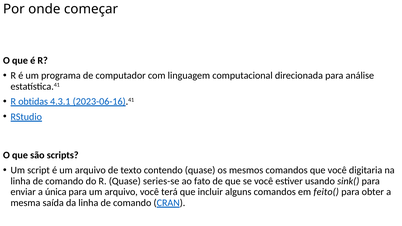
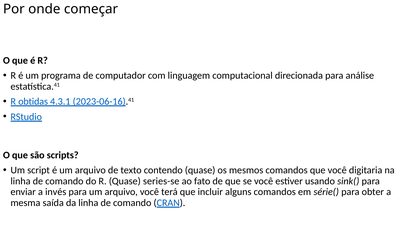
a única: única -> invés (56, 192)
feito(: feito( -> série( (326, 192)
